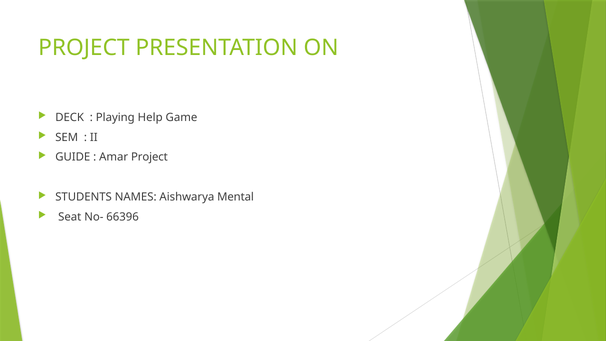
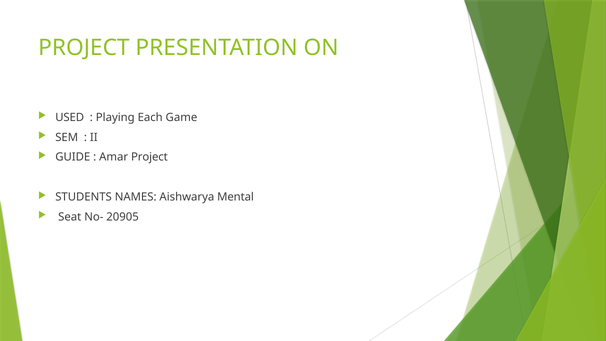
DECK: DECK -> USED (70, 117)
Help: Help -> Each (150, 117)
66396: 66396 -> 20905 (123, 217)
